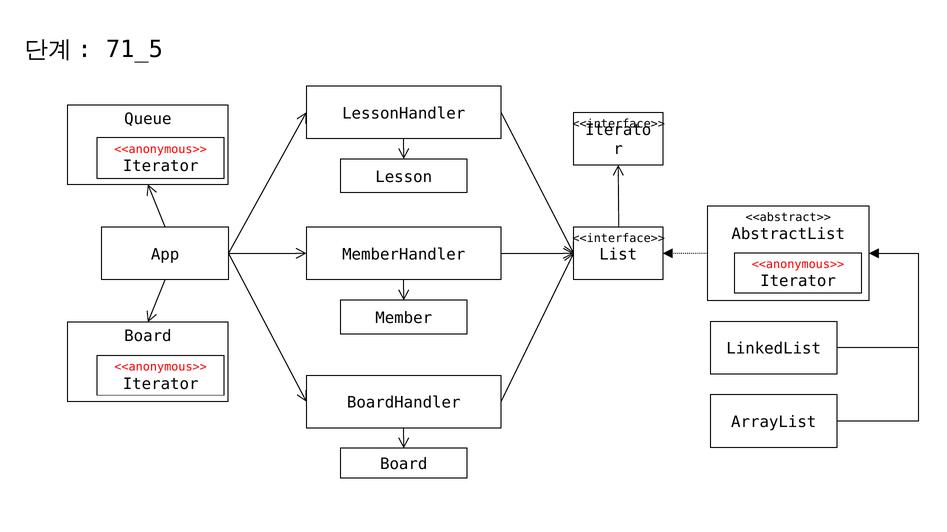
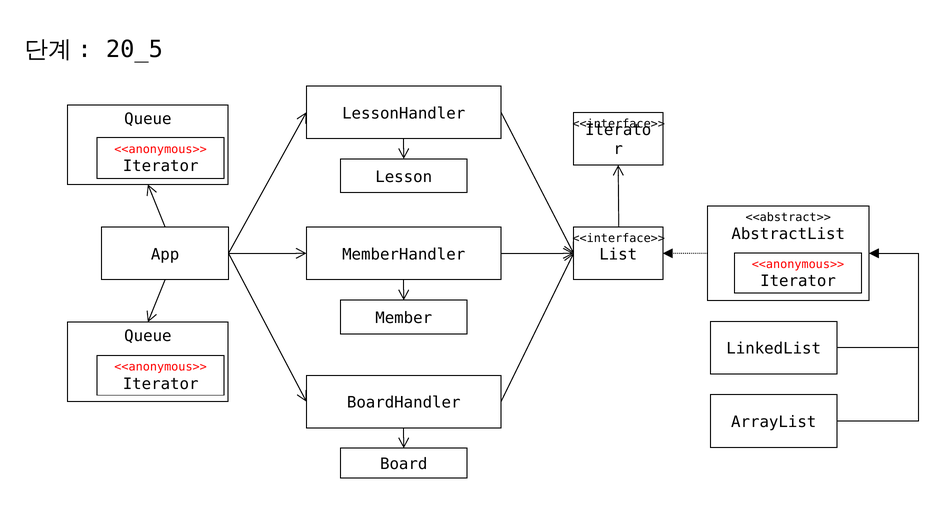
71_5: 71_5 -> 20_5 (134, 50)
Board: Board -> Queue (148, 337)
